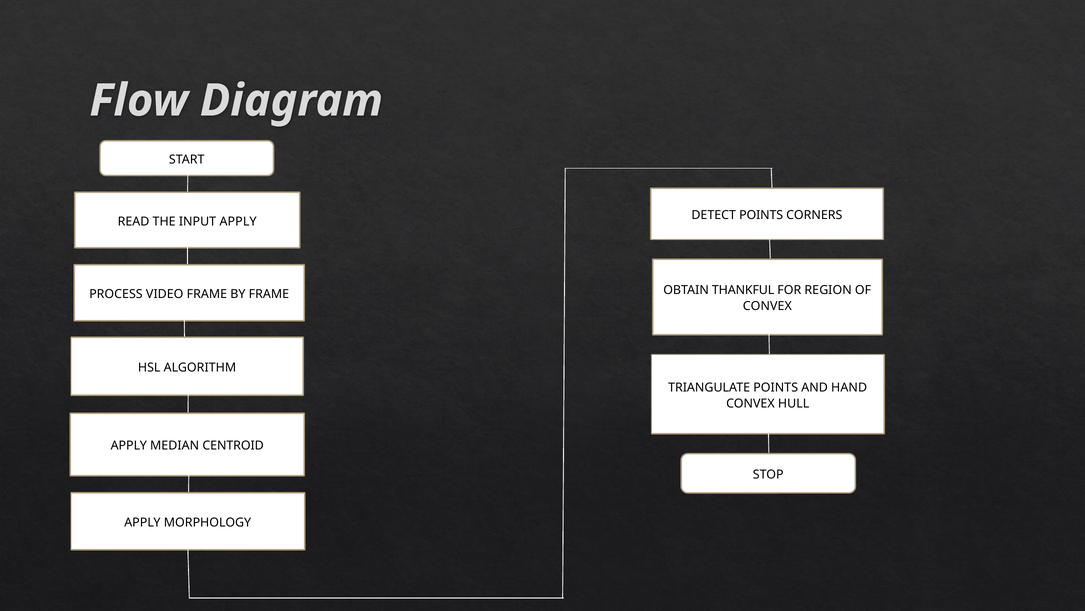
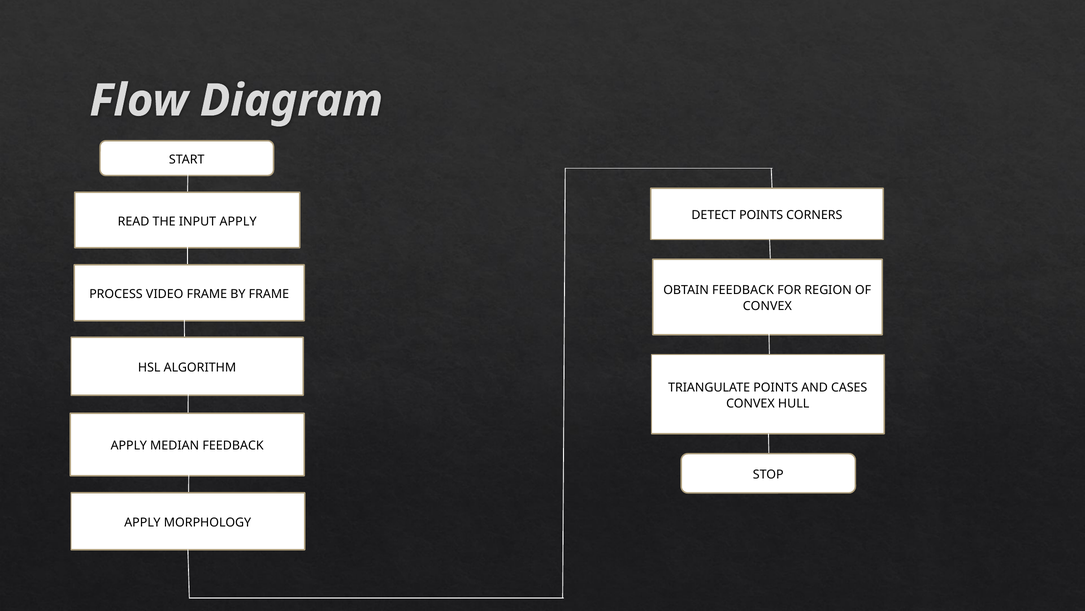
OBTAIN THANKFUL: THANKFUL -> FEEDBACK (743, 290)
HAND: HAND -> CASES (849, 387)
MEDIAN CENTROID: CENTROID -> FEEDBACK (233, 445)
